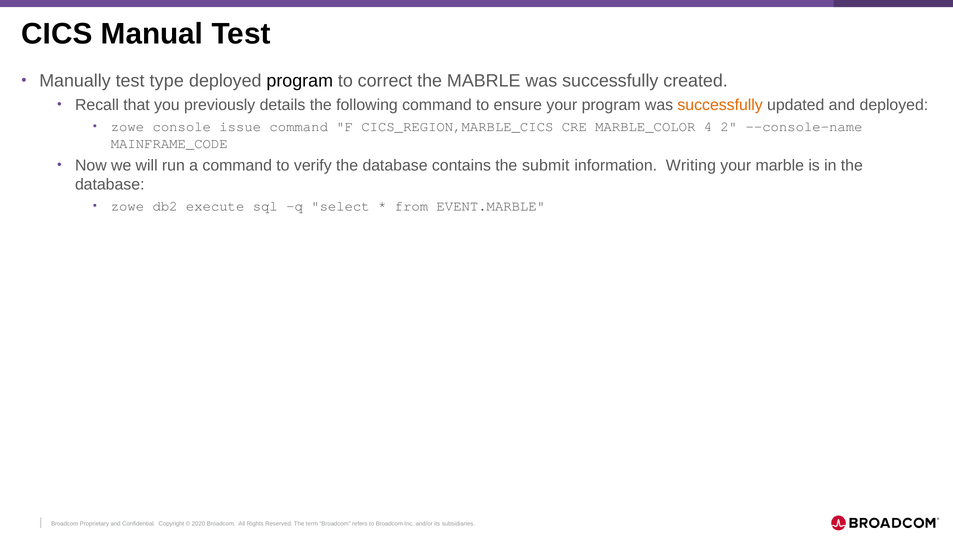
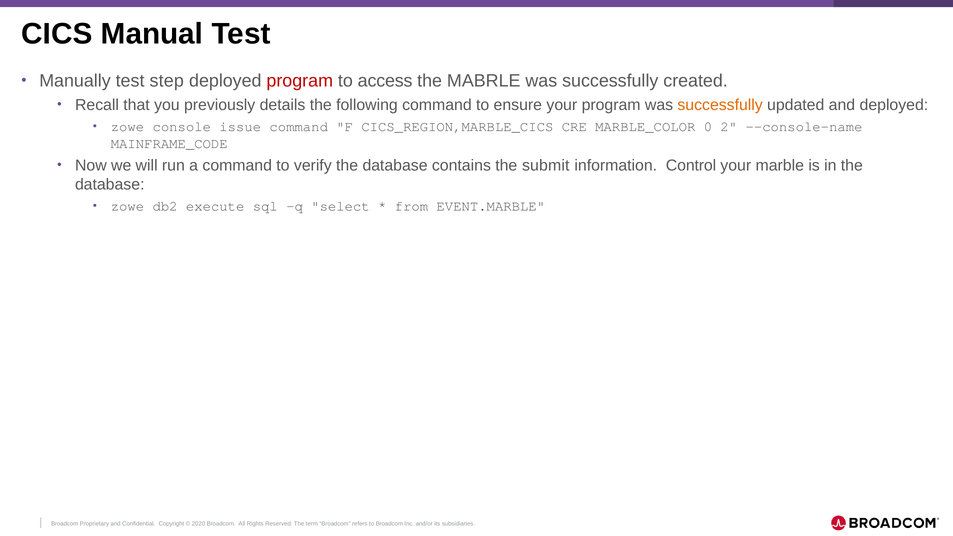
type: type -> step (167, 81)
program colour: black -> red (300, 81)
correct: correct -> access (385, 81)
4: 4 -> 0 (708, 127)
Writing: Writing -> Control (691, 165)
